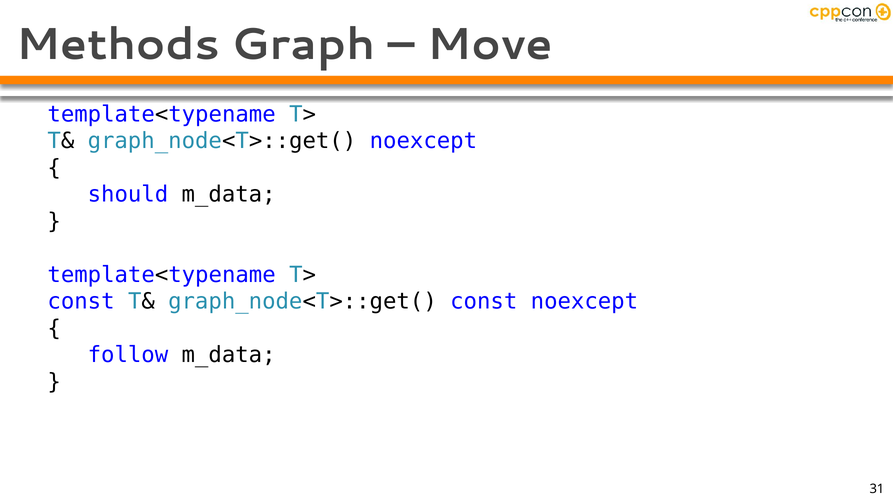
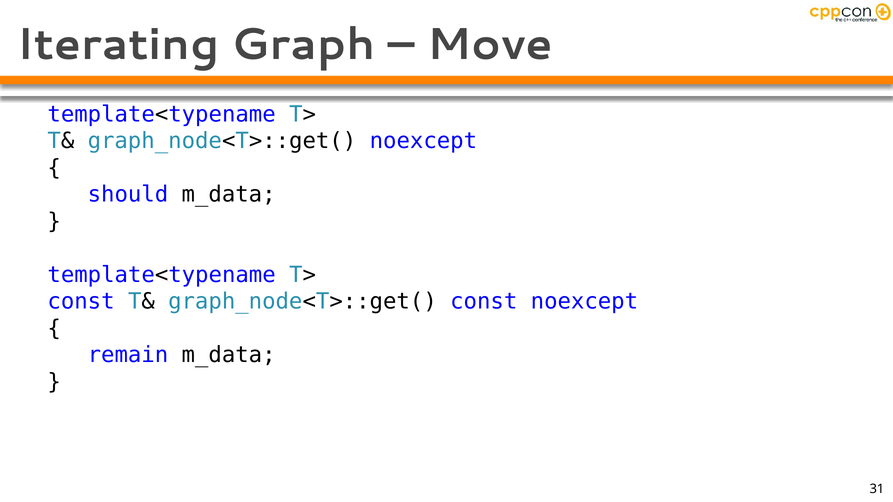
Methods: Methods -> Iterating (118, 44)
follow: follow -> remain (128, 355)
